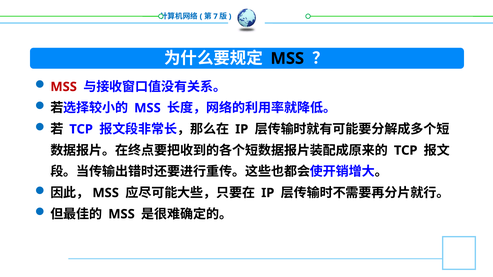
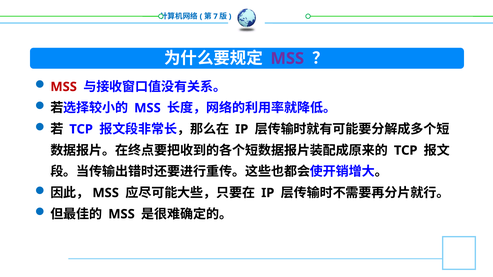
MSS colour: black -> purple (287, 59)
